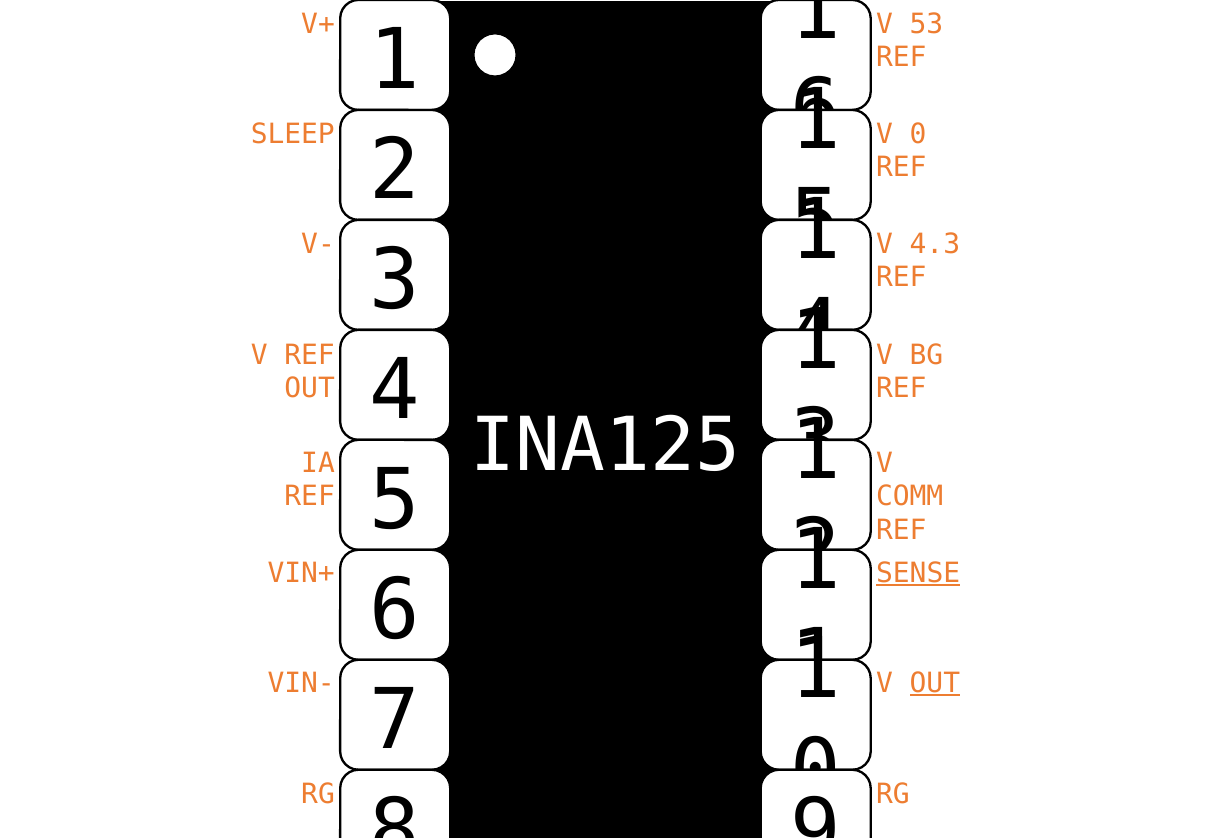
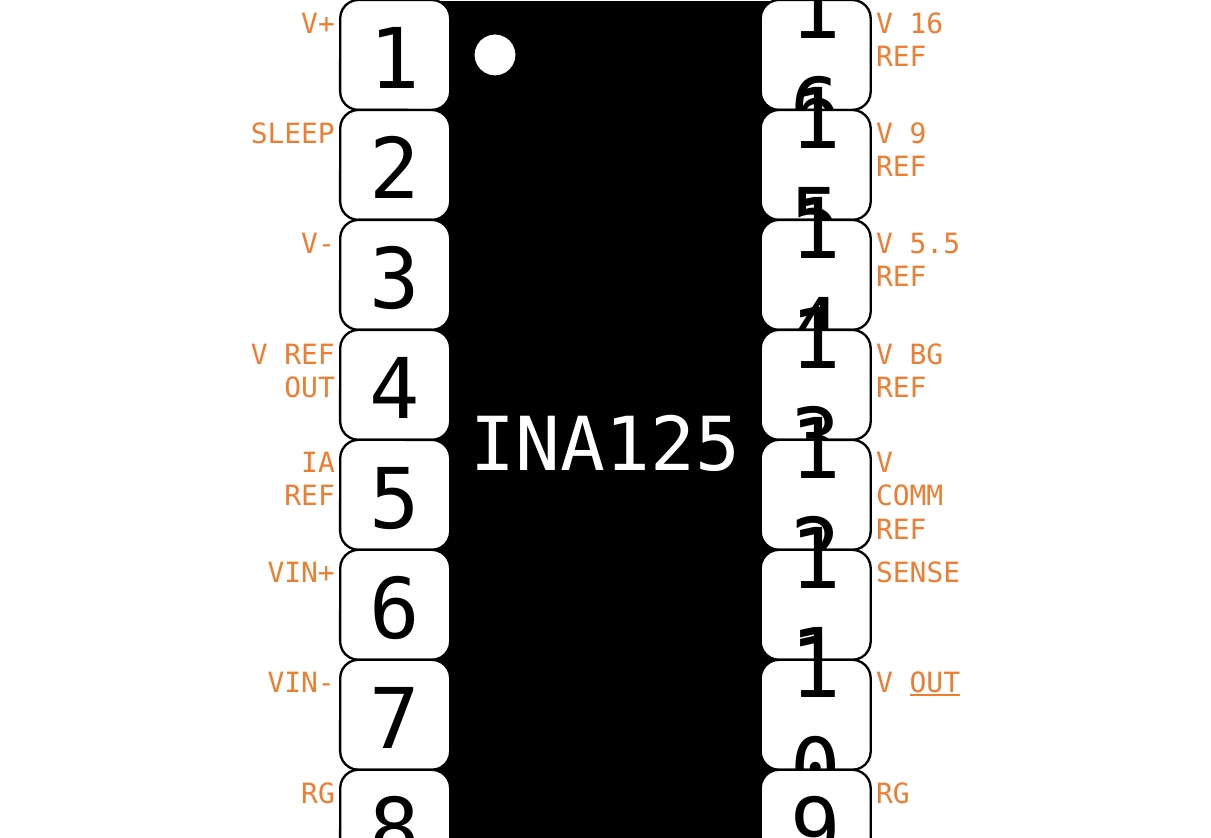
53: 53 -> 16 (926, 24)
V 0: 0 -> 9 (918, 134)
4.3: 4.3 -> 5.5 (935, 244)
SENSE underline: present -> none (918, 573)
